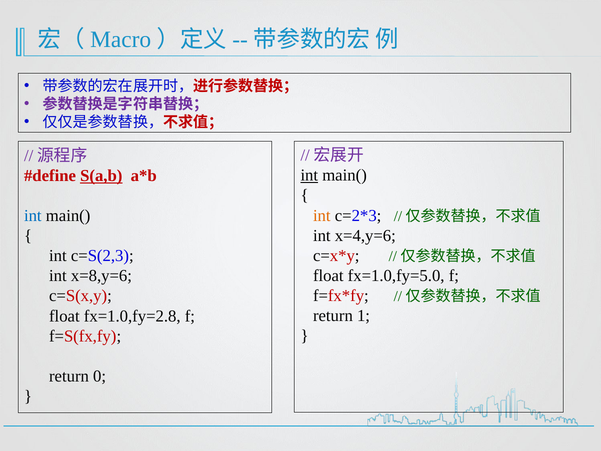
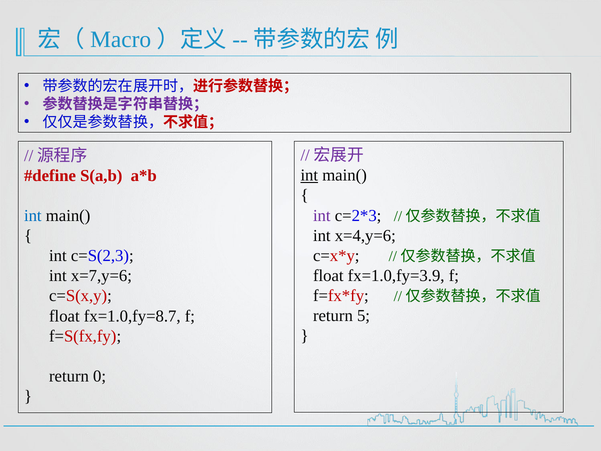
S(a,b underline: present -> none (101, 176)
int colour: orange -> purple (322, 215)
fx=1.0,fy=5.0: fx=1.0,fy=5.0 -> fx=1.0,fy=3.9 (396, 275)
x=8,y=6: x=8,y=6 -> x=7,y=6 (101, 276)
1: 1 -> 5 (364, 316)
fx=1.0,fy=2.8: fx=1.0,fy=2.8 -> fx=1.0,fy=8.7 (132, 316)
